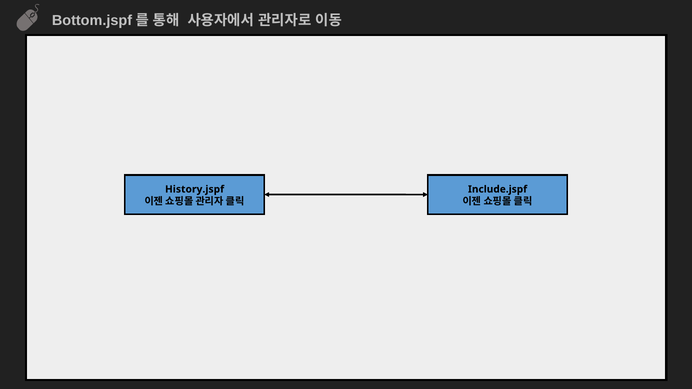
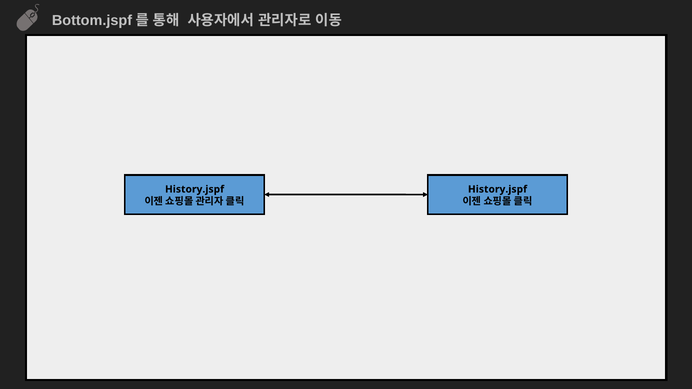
Include.jspf: Include.jspf -> History.jspf (497, 189)
